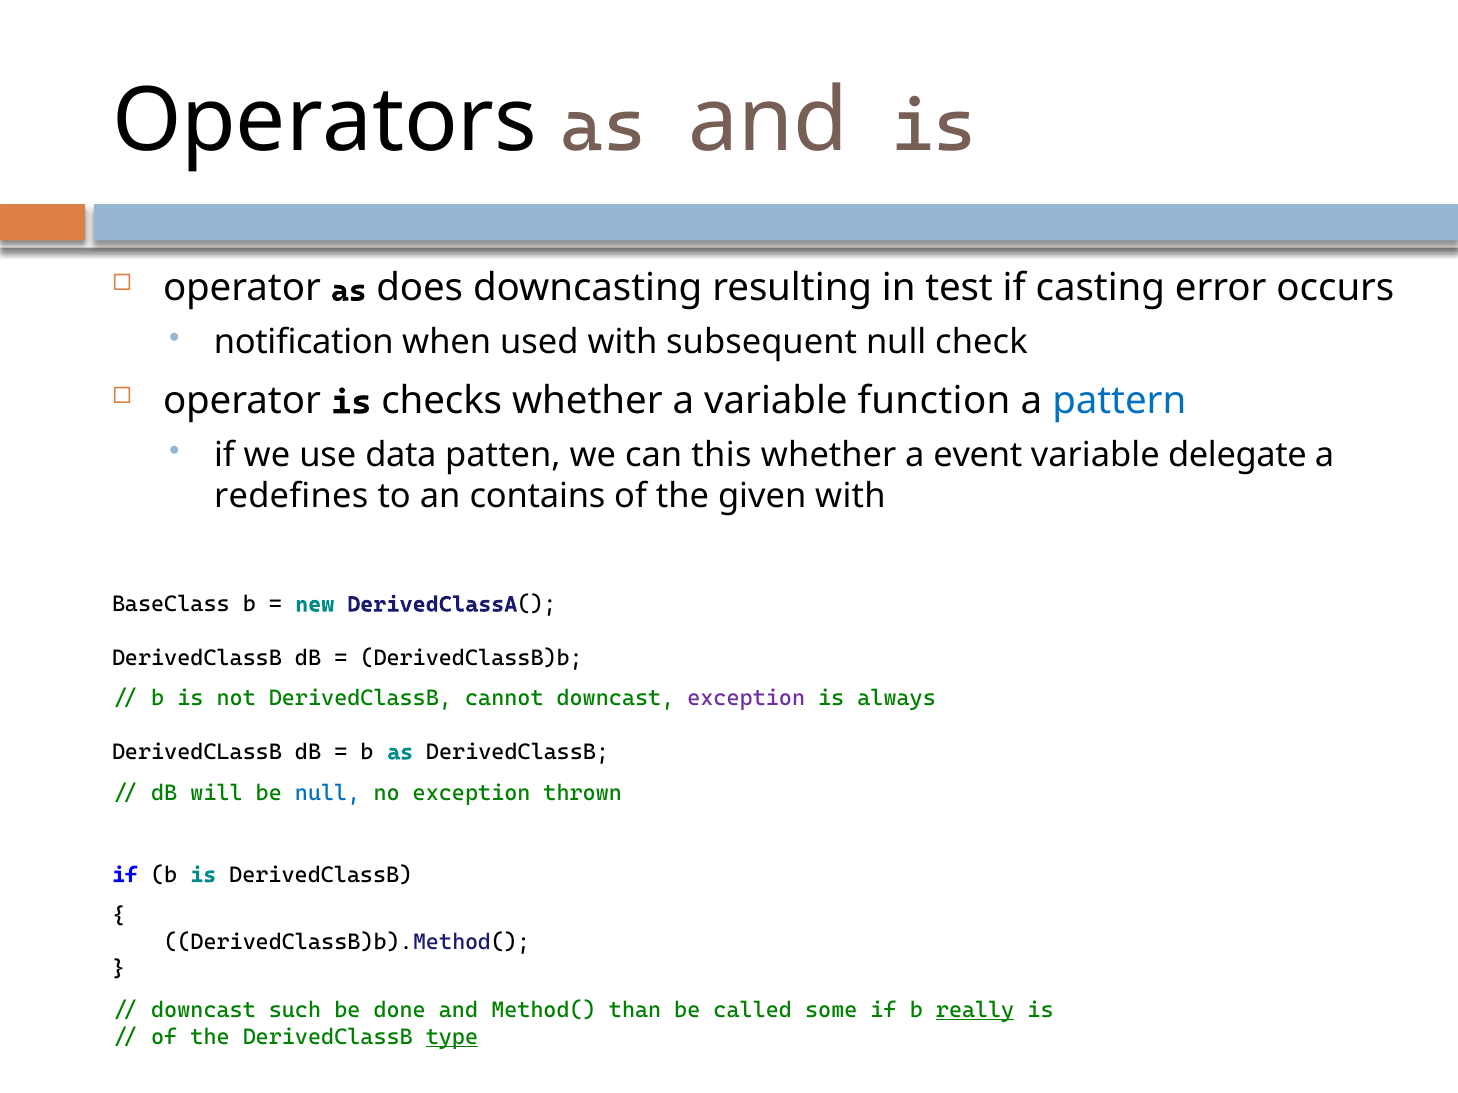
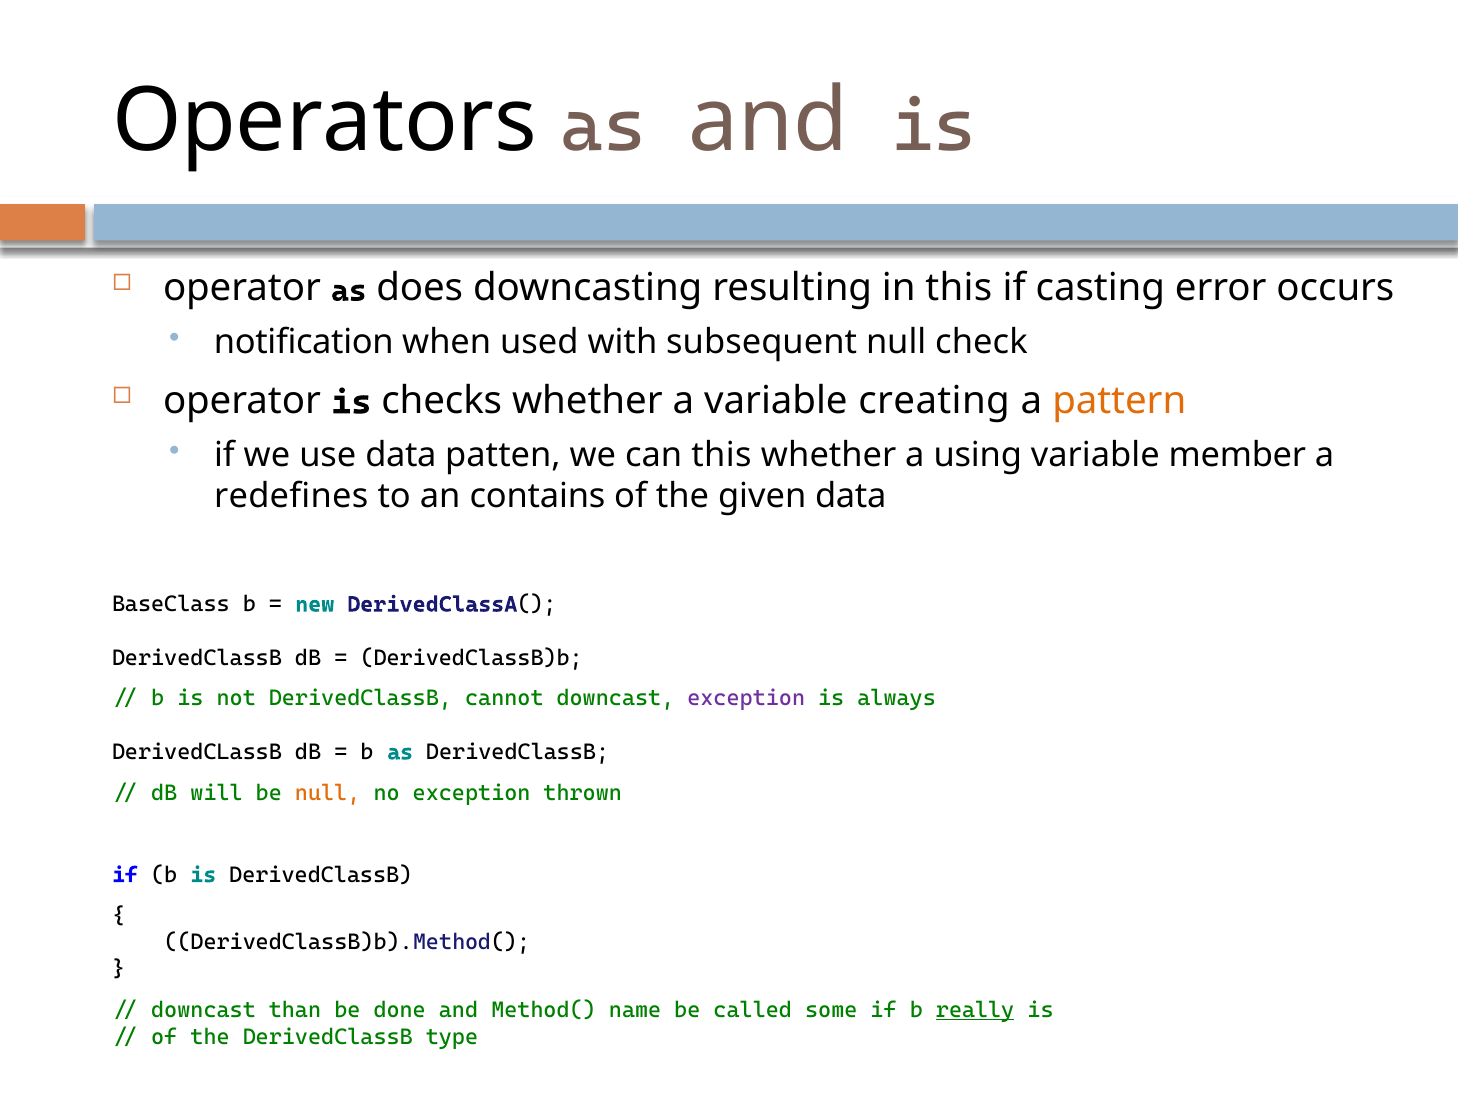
in test: test -> this (959, 288)
function: function -> creating (934, 401)
pattern colour: blue -> orange (1119, 401)
event: event -> using (978, 455)
delegate: delegate -> member (1237, 455)
given with: with -> data (851, 497)
null colour: blue -> orange (328, 793)
such: such -> than (295, 1011)
than: than -> name (635, 1011)
type underline: present -> none (452, 1037)
